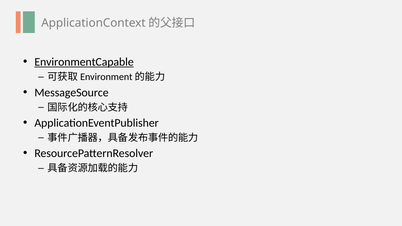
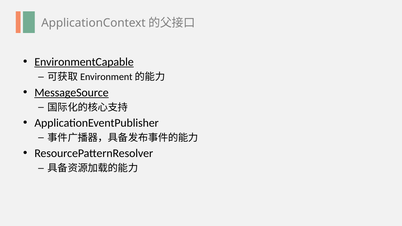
MessageSource underline: none -> present (72, 93)
